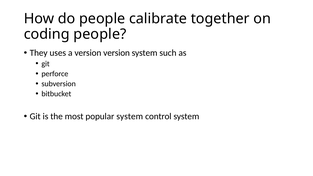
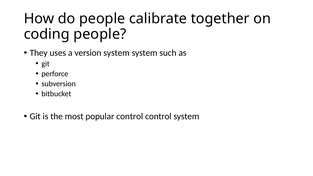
version version: version -> system (117, 53)
popular system: system -> control (130, 116)
